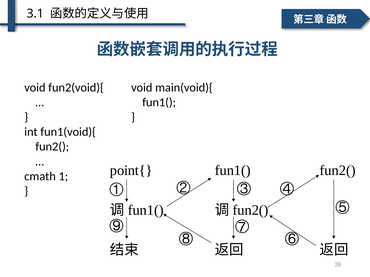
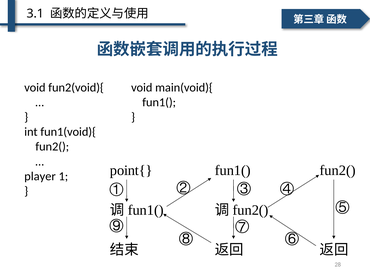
cmath: cmath -> player (40, 177)
